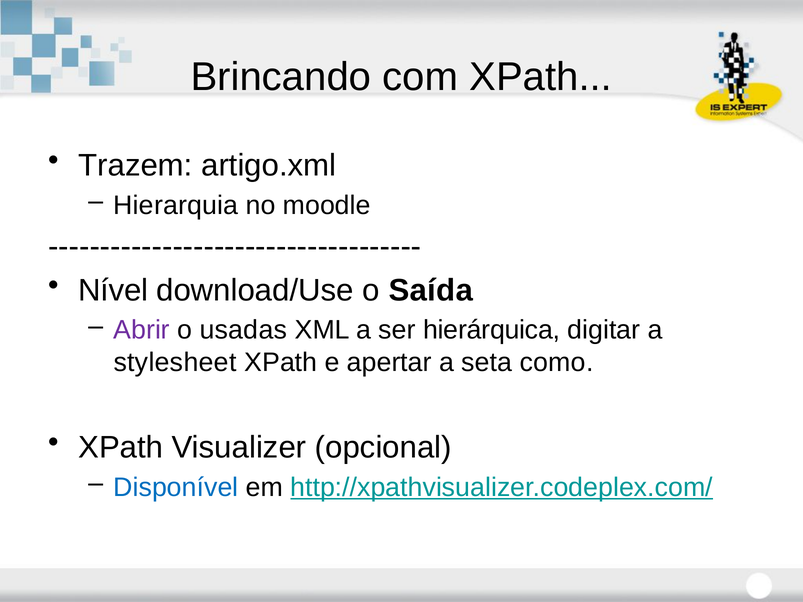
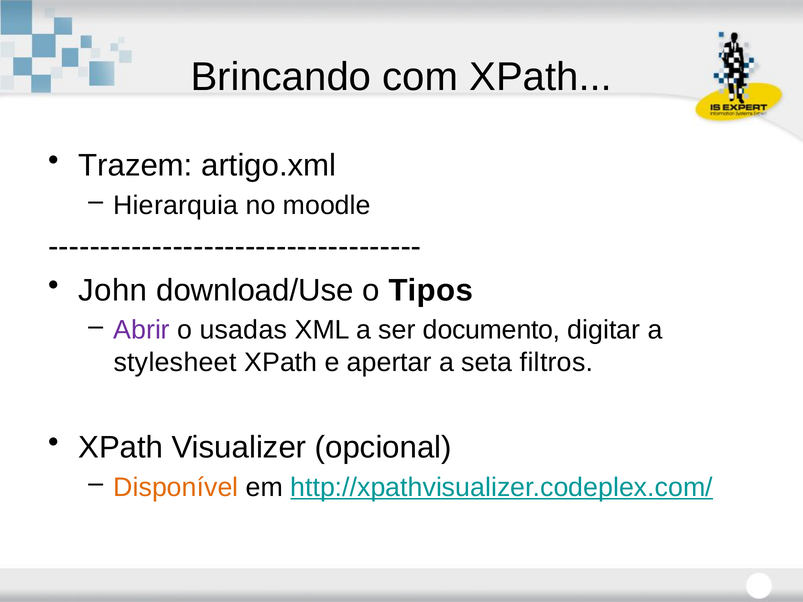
Nível: Nível -> John (113, 290)
Saída: Saída -> Tipos (431, 290)
hierárquica: hierárquica -> documento (492, 330)
como: como -> filtros (557, 362)
Disponível colour: blue -> orange (176, 487)
